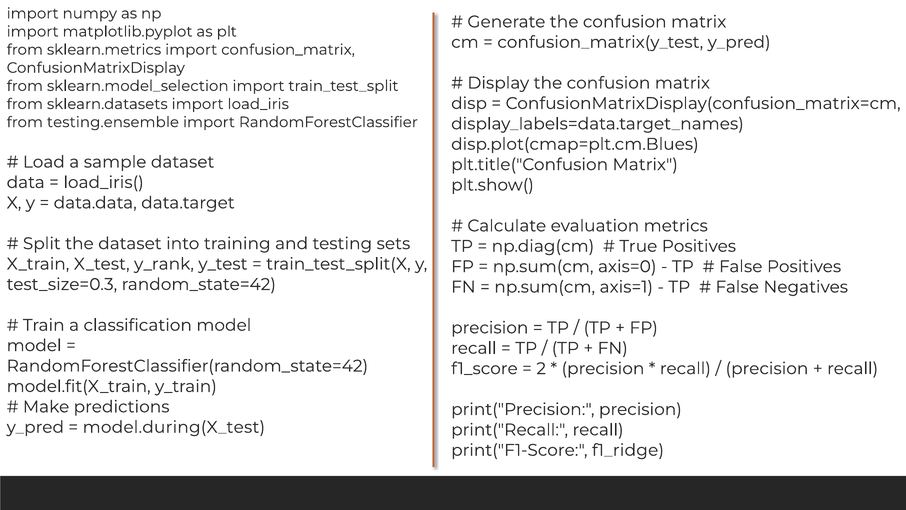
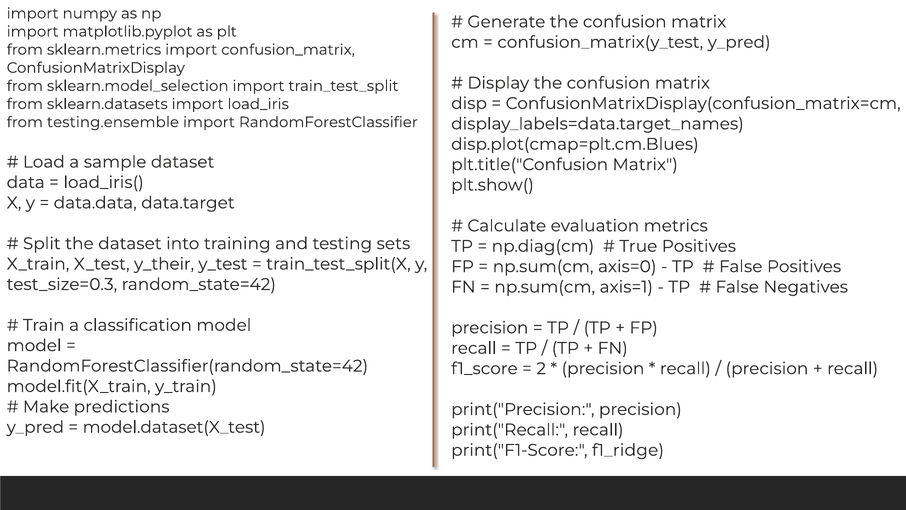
y_rank: y_rank -> y_their (164, 264)
model.during(X_test: model.during(X_test -> model.dataset(X_test (174, 427)
